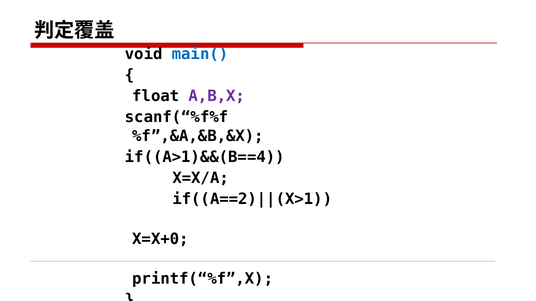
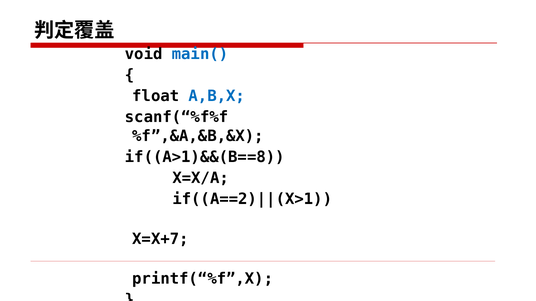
A,B,X colour: purple -> blue (217, 96)
if((A>1)&&(B==4: if((A>1)&&(B==4 -> if((A>1)&&(B==8 (205, 157)
X=X+0: X=X+0 -> X=X+7 (160, 239)
